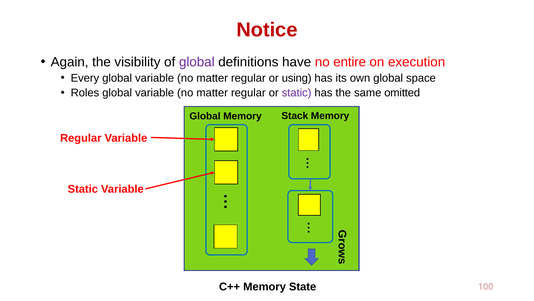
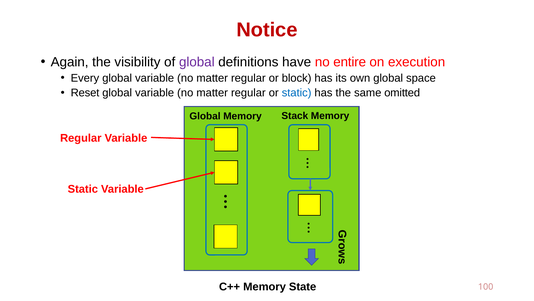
using: using -> block (297, 78)
Roles: Roles -> Reset (85, 93)
static colour: purple -> blue (297, 93)
